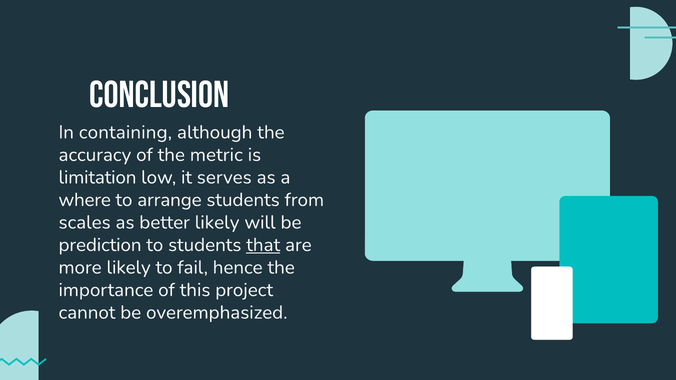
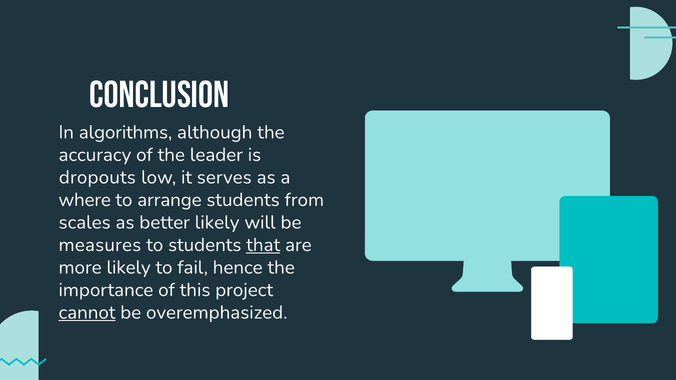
containing: containing -> algorithms (126, 132)
metric: metric -> leader (216, 155)
limitation: limitation -> dropouts (97, 177)
prediction: prediction -> measures (100, 245)
cannot underline: none -> present (87, 313)
